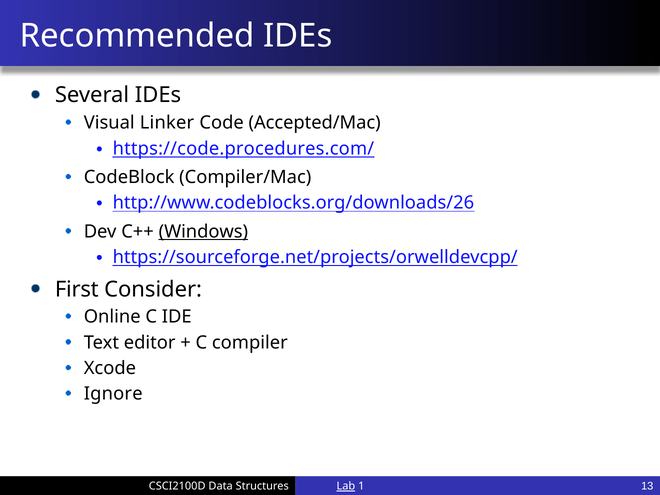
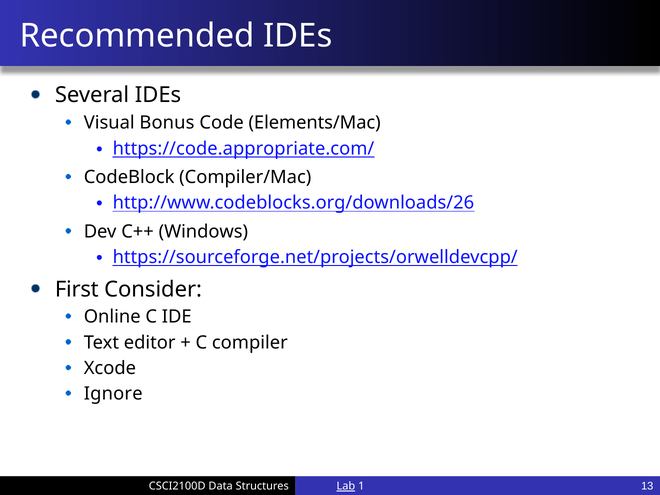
Linker: Linker -> Bonus (167, 123)
Accepted/Mac: Accepted/Mac -> Elements/Mac (315, 123)
https://code.procedures.com/: https://code.procedures.com/ -> https://code.appropriate.com/ (243, 149)
Windows underline: present -> none (203, 232)
